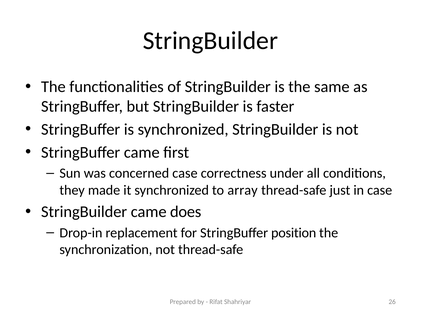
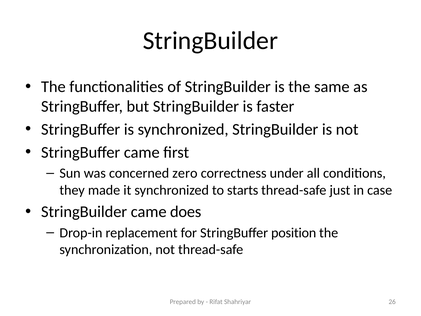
concerned case: case -> zero (185, 173)
array: array -> starts (243, 190)
